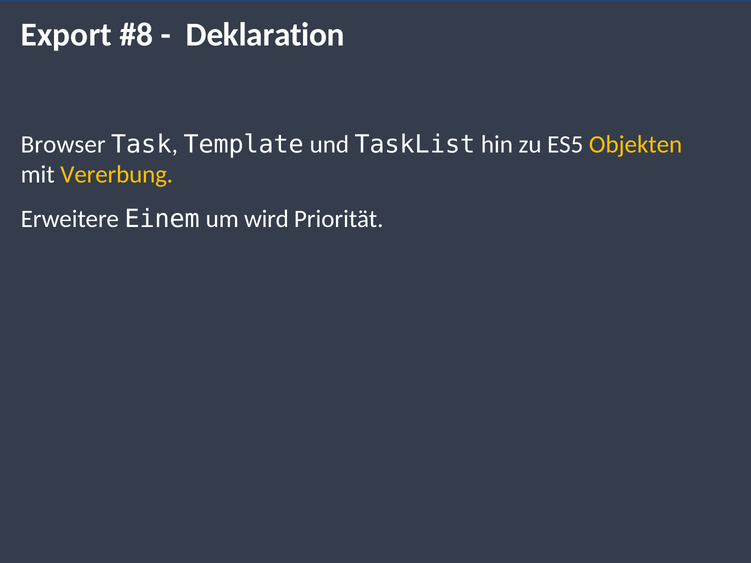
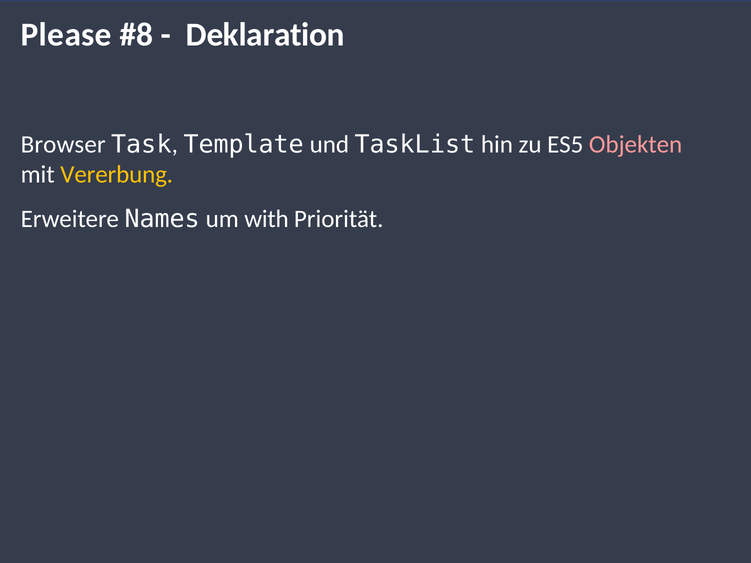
Export: Export -> Please (66, 35)
Objekten colour: yellow -> pink (636, 145)
Einem: Einem -> Names (162, 219)
wird: wird -> with (266, 219)
